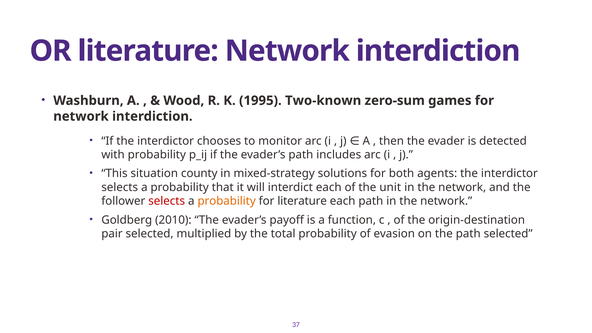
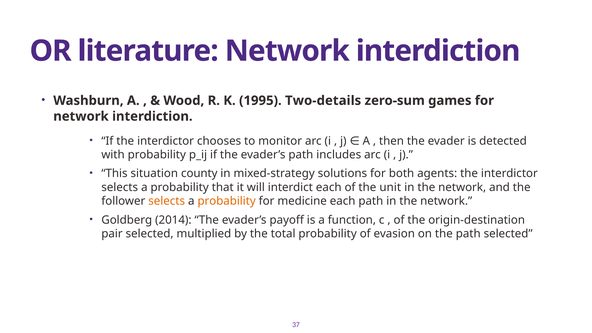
Two-known: Two-known -> Two-details (323, 101)
selects colour: red -> orange (167, 201)
for literature: literature -> medicine (302, 201)
2010: 2010 -> 2014 (173, 220)
